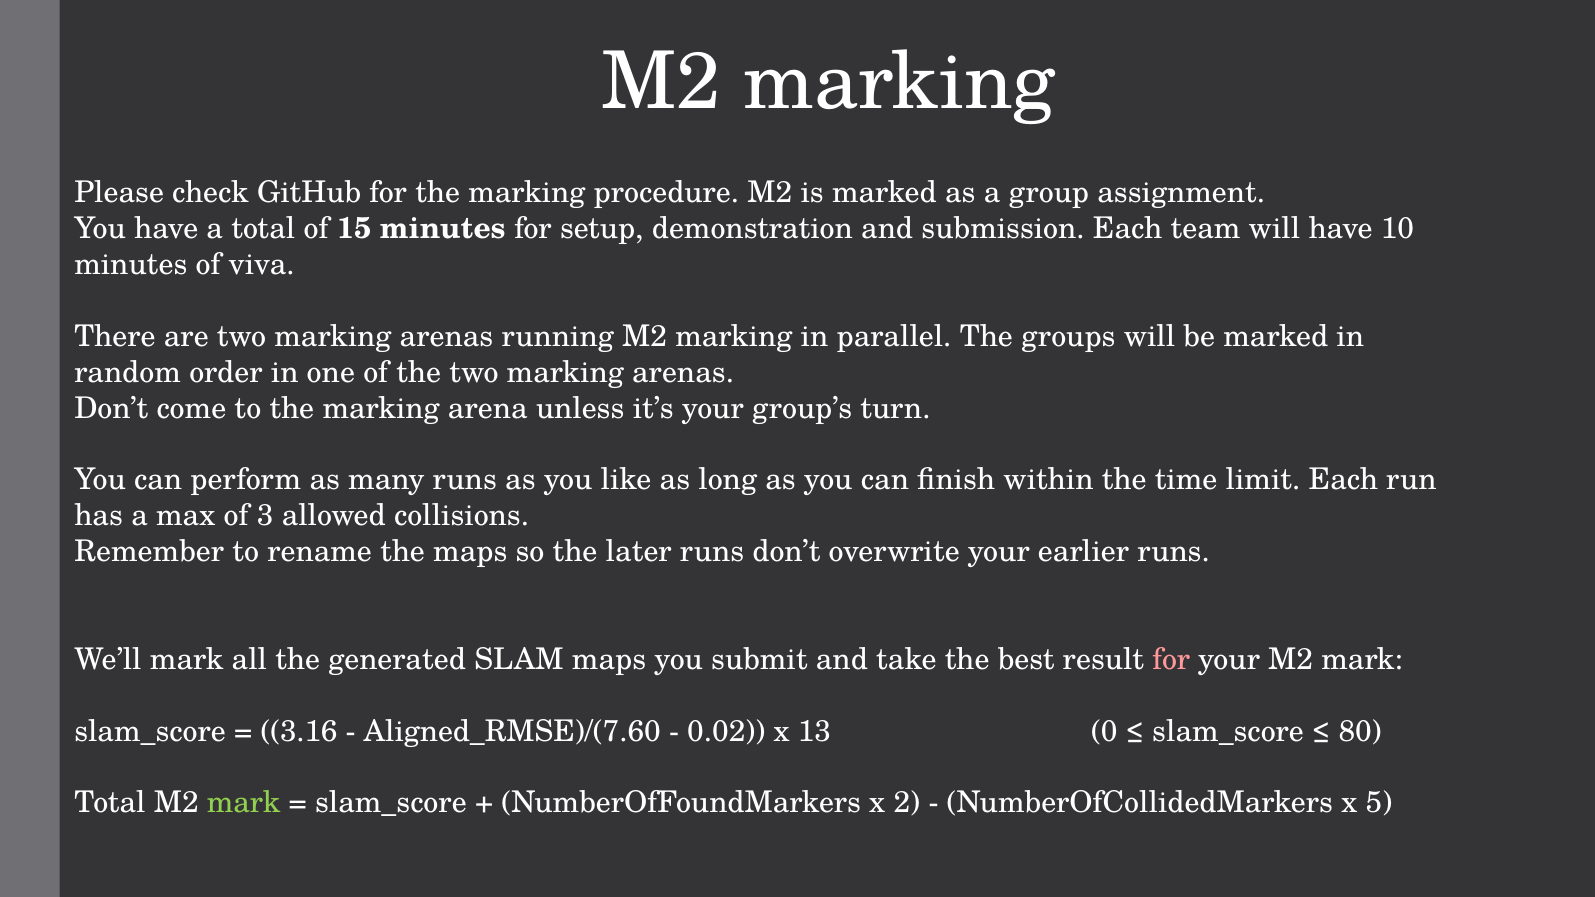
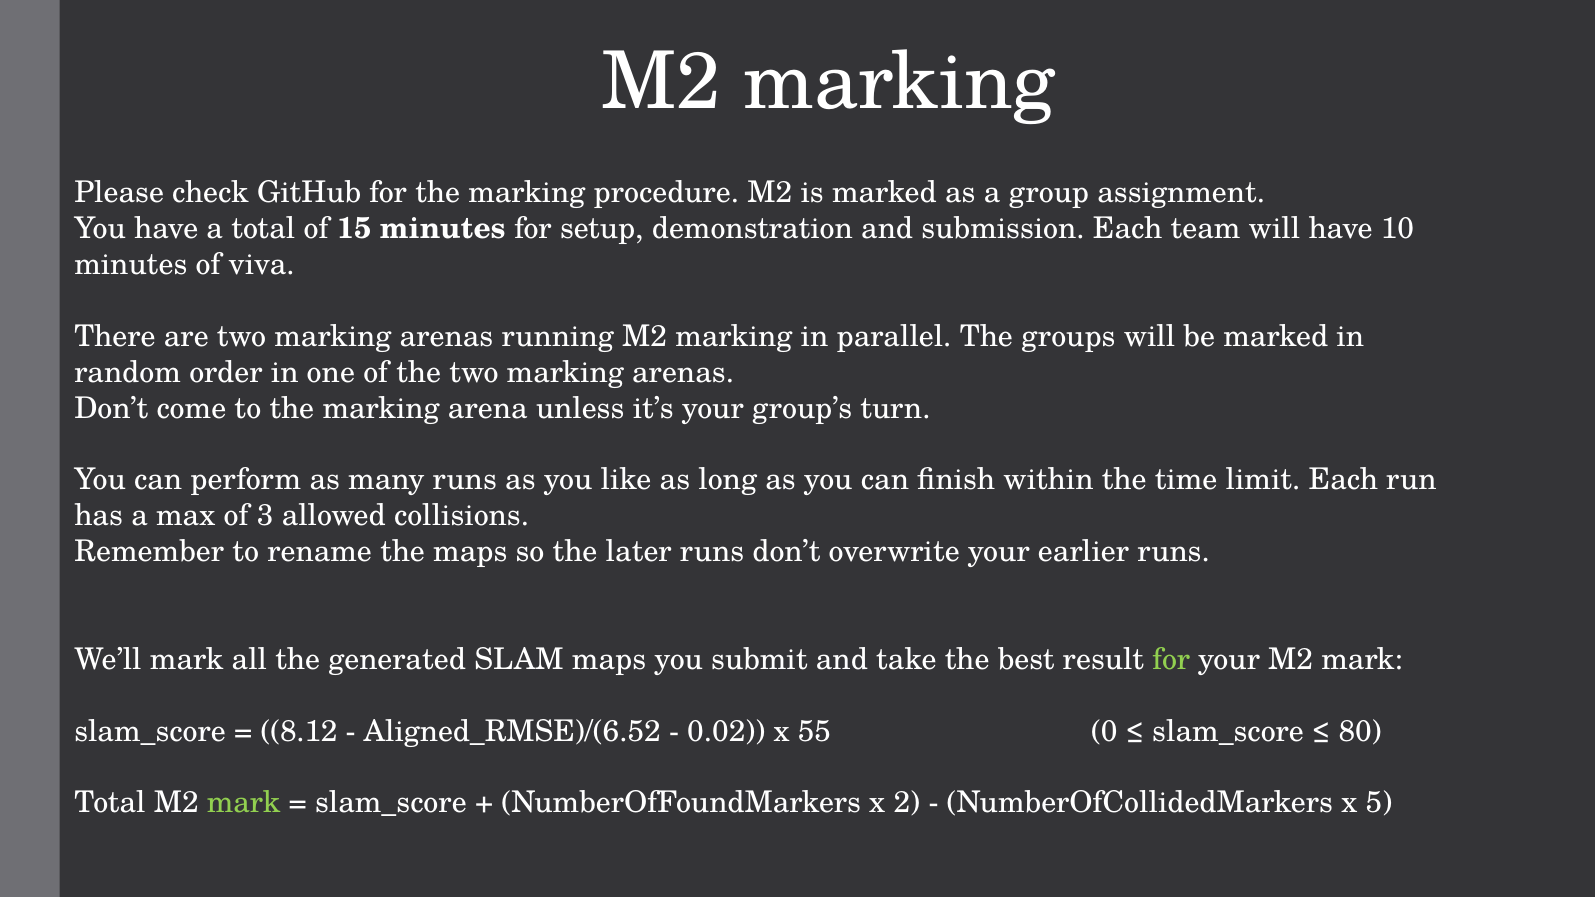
for colour: pink -> light green (1171, 660)
3.16: 3.16 -> 8.12 (299, 731)
Aligned_RMSE)/(7.60: Aligned_RMSE)/(7.60 -> Aligned_RMSE)/(6.52 (512, 731)
13: 13 -> 55 (814, 731)
